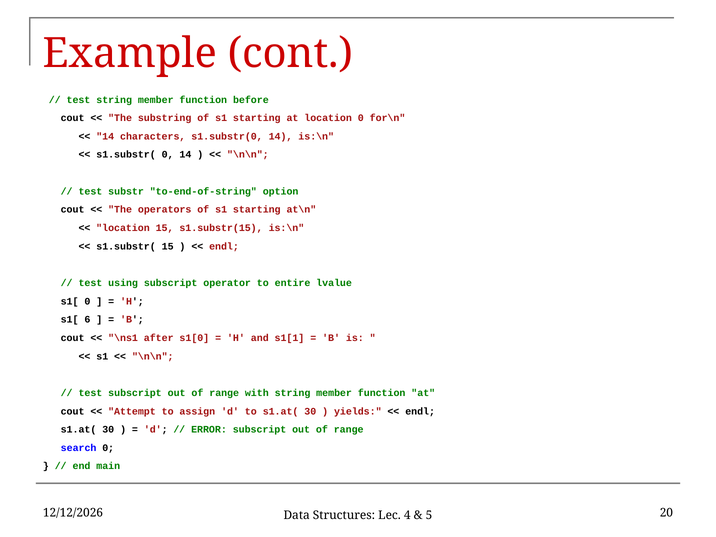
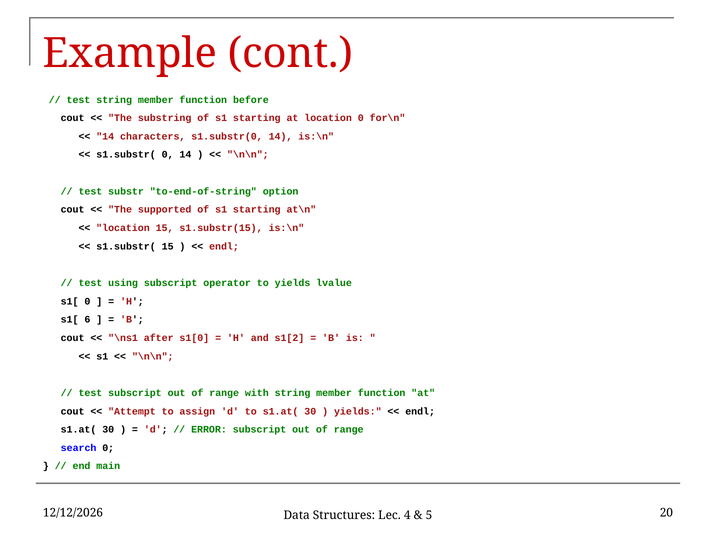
operators: operators -> supported (165, 210)
to entire: entire -> yields (293, 283)
s1[1: s1[1 -> s1[2 (289, 338)
